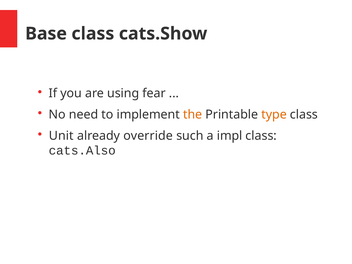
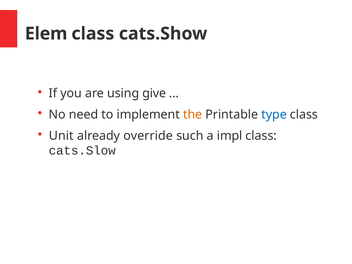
Base: Base -> Elem (46, 34)
fear: fear -> give (154, 93)
type colour: orange -> blue (274, 114)
cats.Also: cats.Also -> cats.Slow (82, 151)
